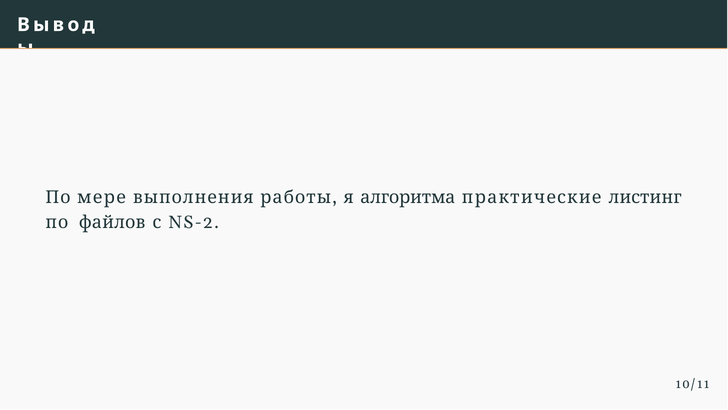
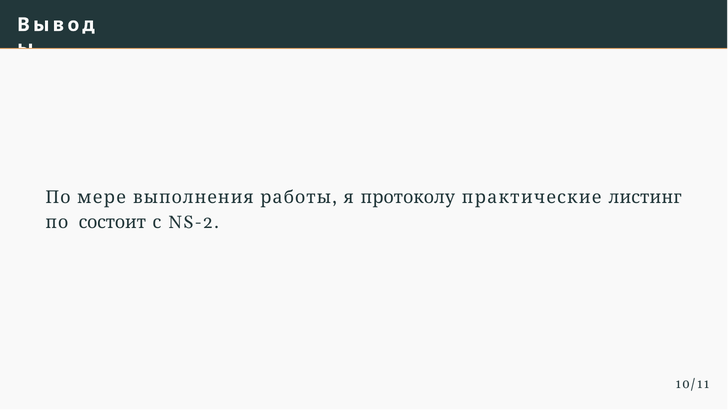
алгоритма: алгоритма -> протоколу (408, 197)
файлов: файлов -> состоит (112, 222)
